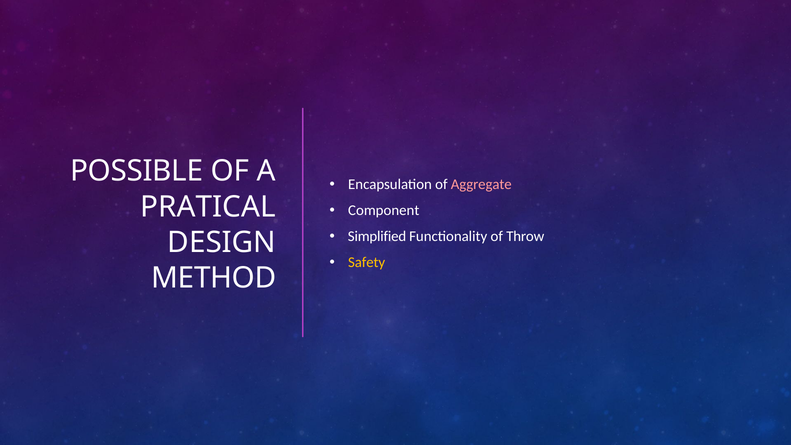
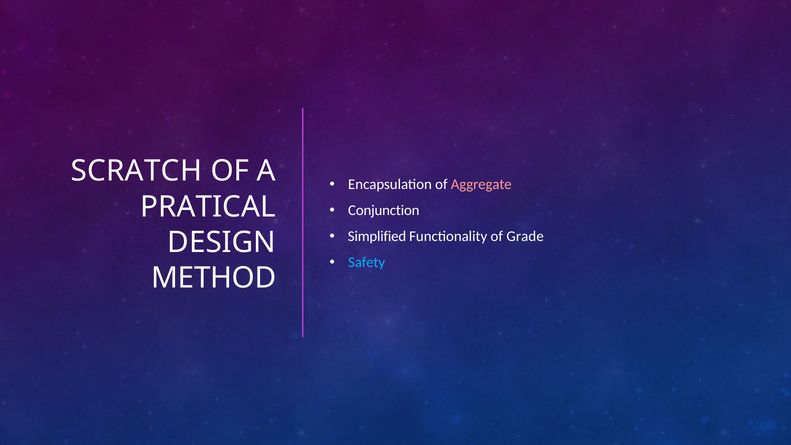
POSSIBLE: POSSIBLE -> SCRATCH (136, 171)
Component: Component -> Conjunction (384, 210)
Throw: Throw -> Grade (525, 237)
Safety colour: yellow -> light blue (367, 263)
